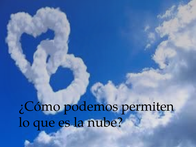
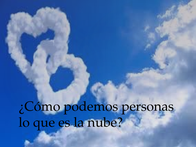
permiten: permiten -> personas (148, 106)
